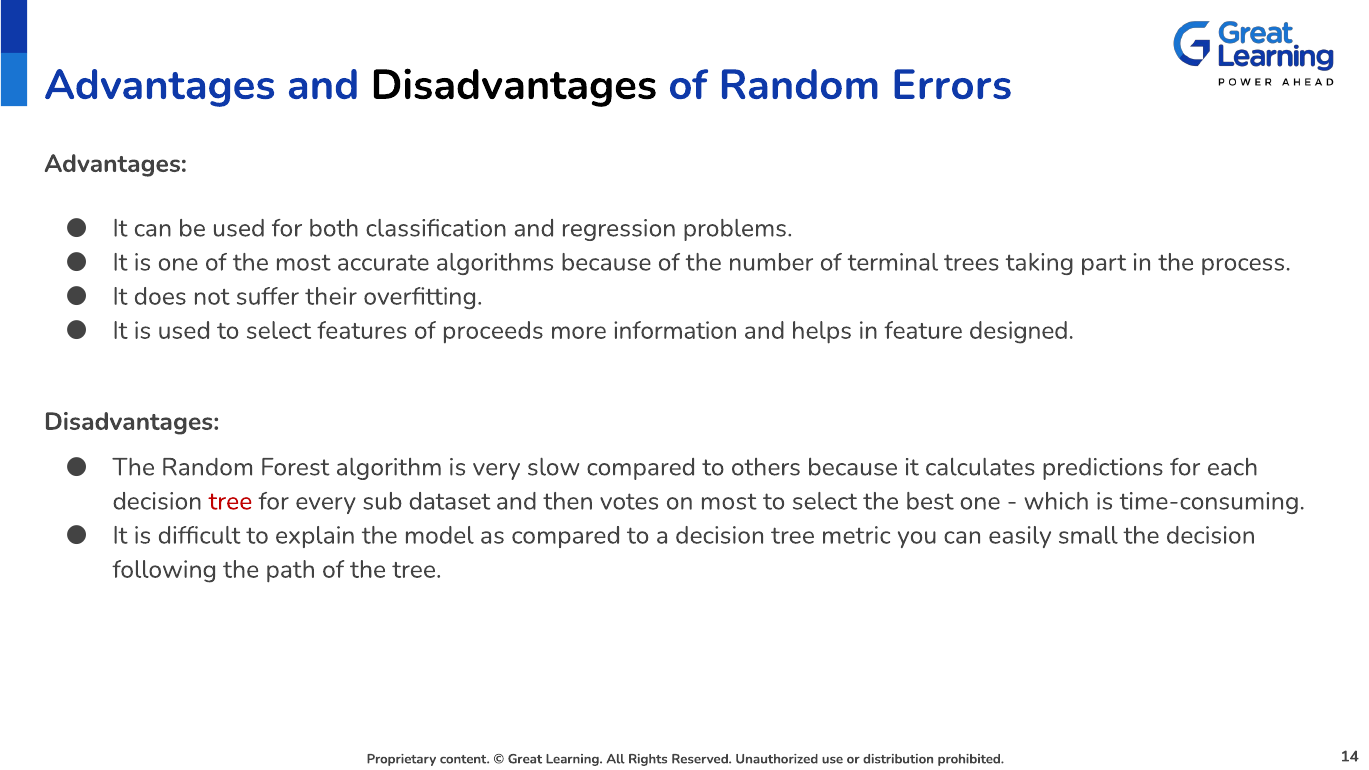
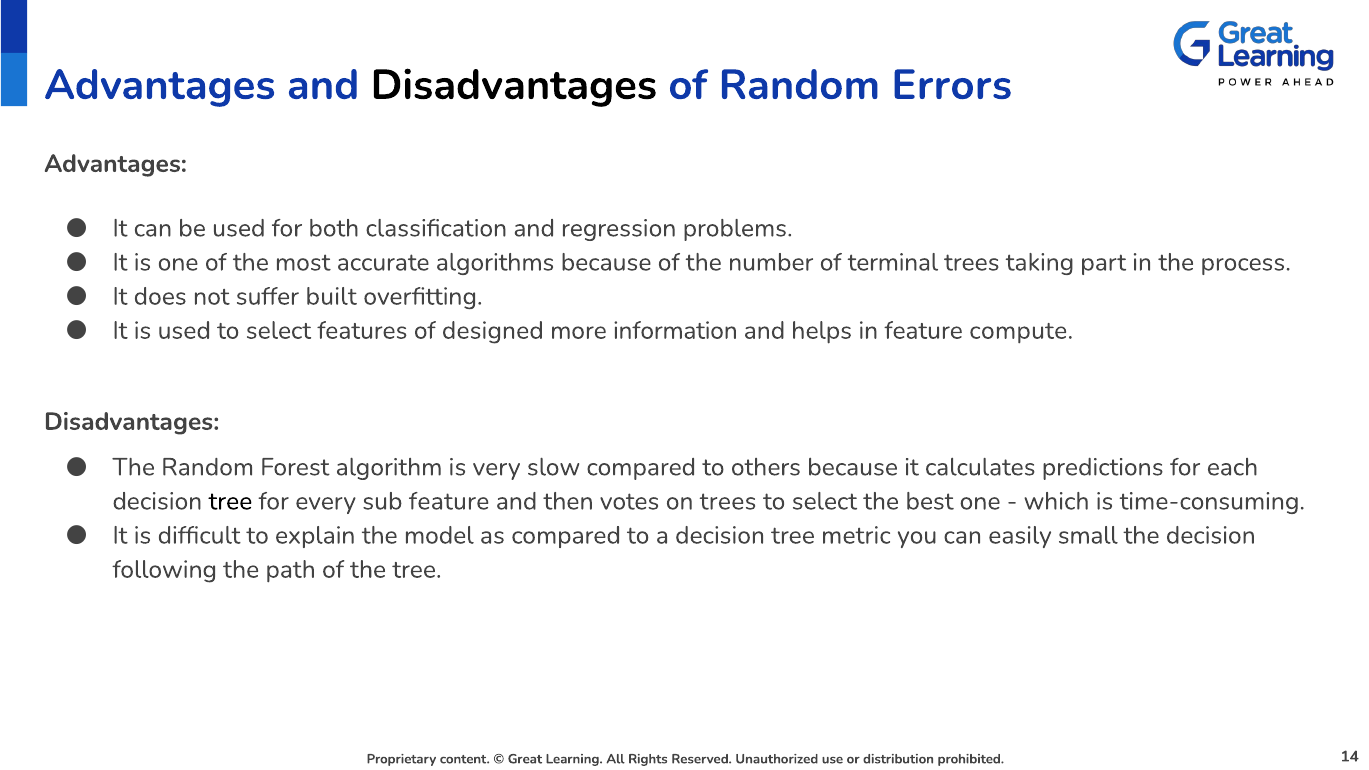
their: their -> built (331, 296)
proceeds: proceeds -> designed (493, 331)
designed: designed -> compute (1021, 331)
tree colour: red -> black (230, 501)
sub dataset: dataset -> feature (449, 501)
on most: most -> trees (728, 501)
